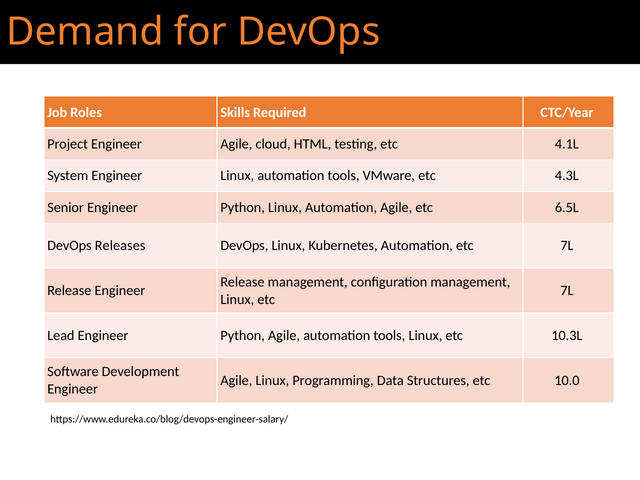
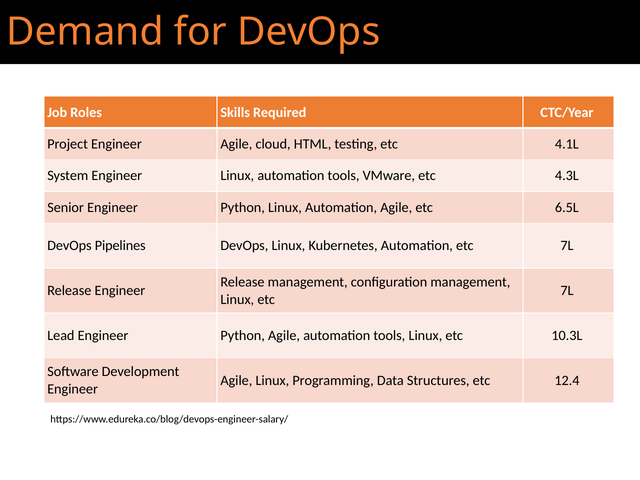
Releases: Releases -> Pipelines (120, 246)
10.0: 10.0 -> 12.4 (567, 380)
